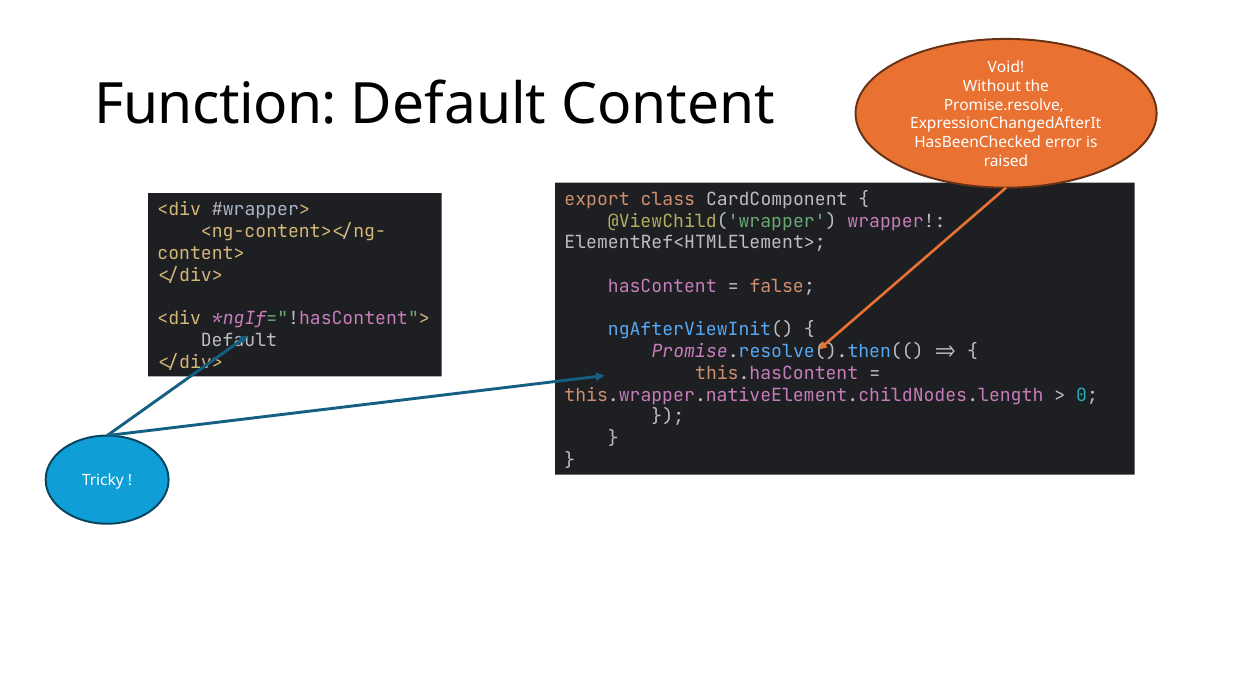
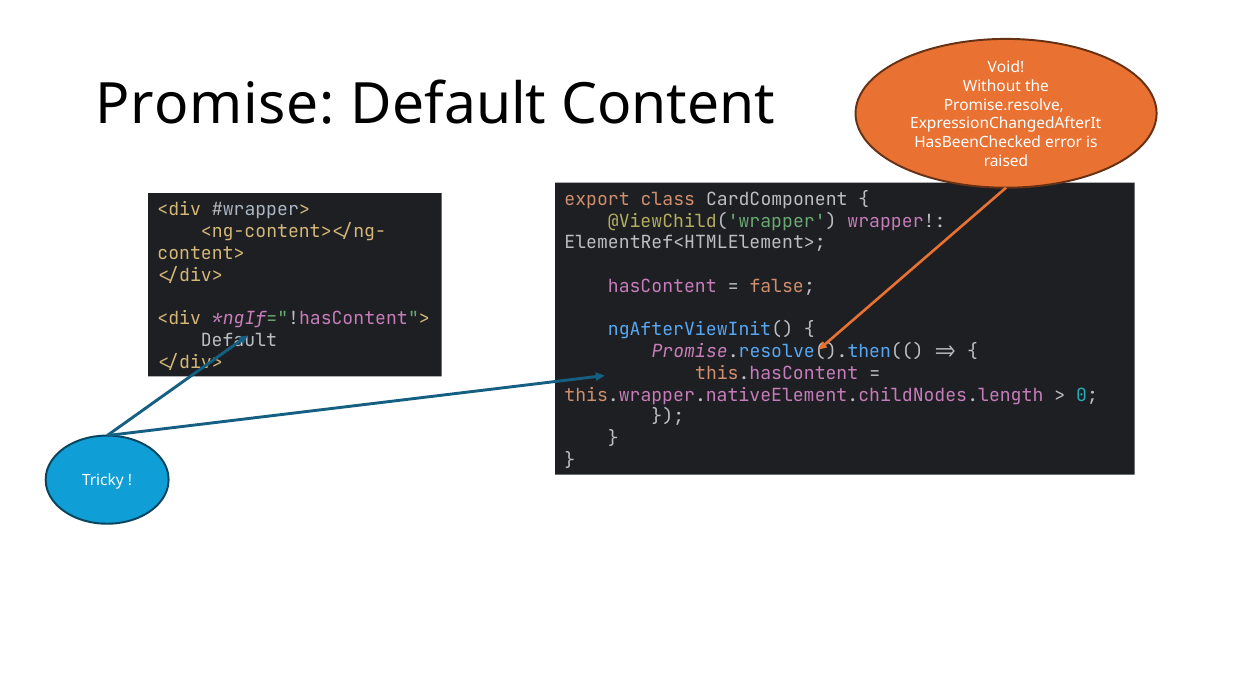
Function: Function -> Promise (215, 104)
